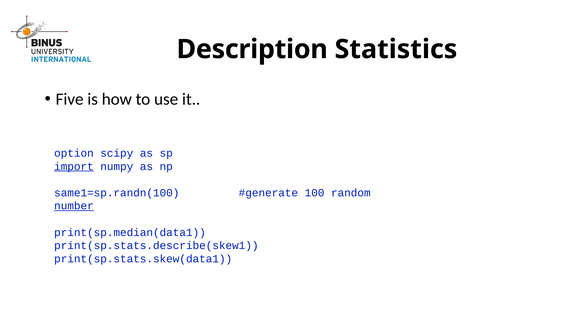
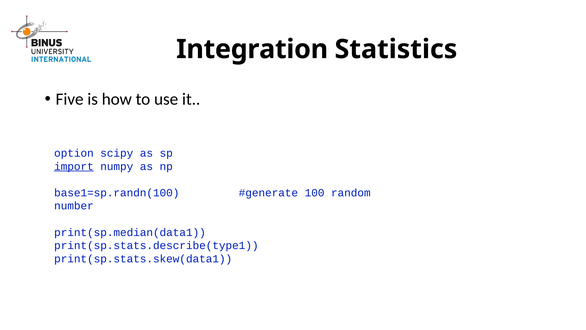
Description: Description -> Integration (252, 49)
same1=sp.randn(100: same1=sp.randn(100 -> base1=sp.randn(100 (117, 193)
number underline: present -> none (74, 206)
print(sp.stats.describe(skew1: print(sp.stats.describe(skew1 -> print(sp.stats.describe(type1 (156, 245)
